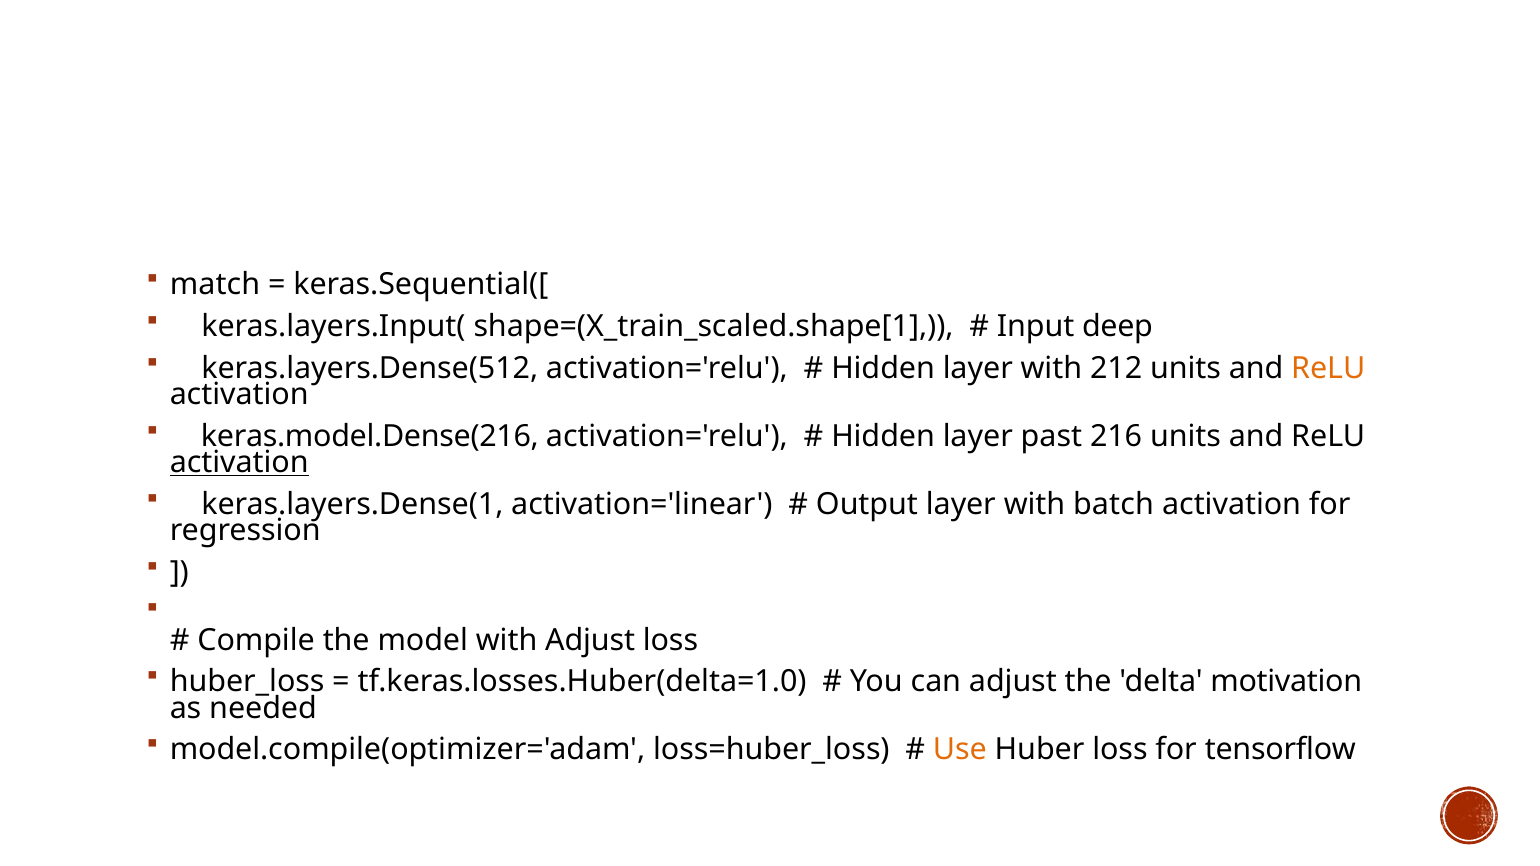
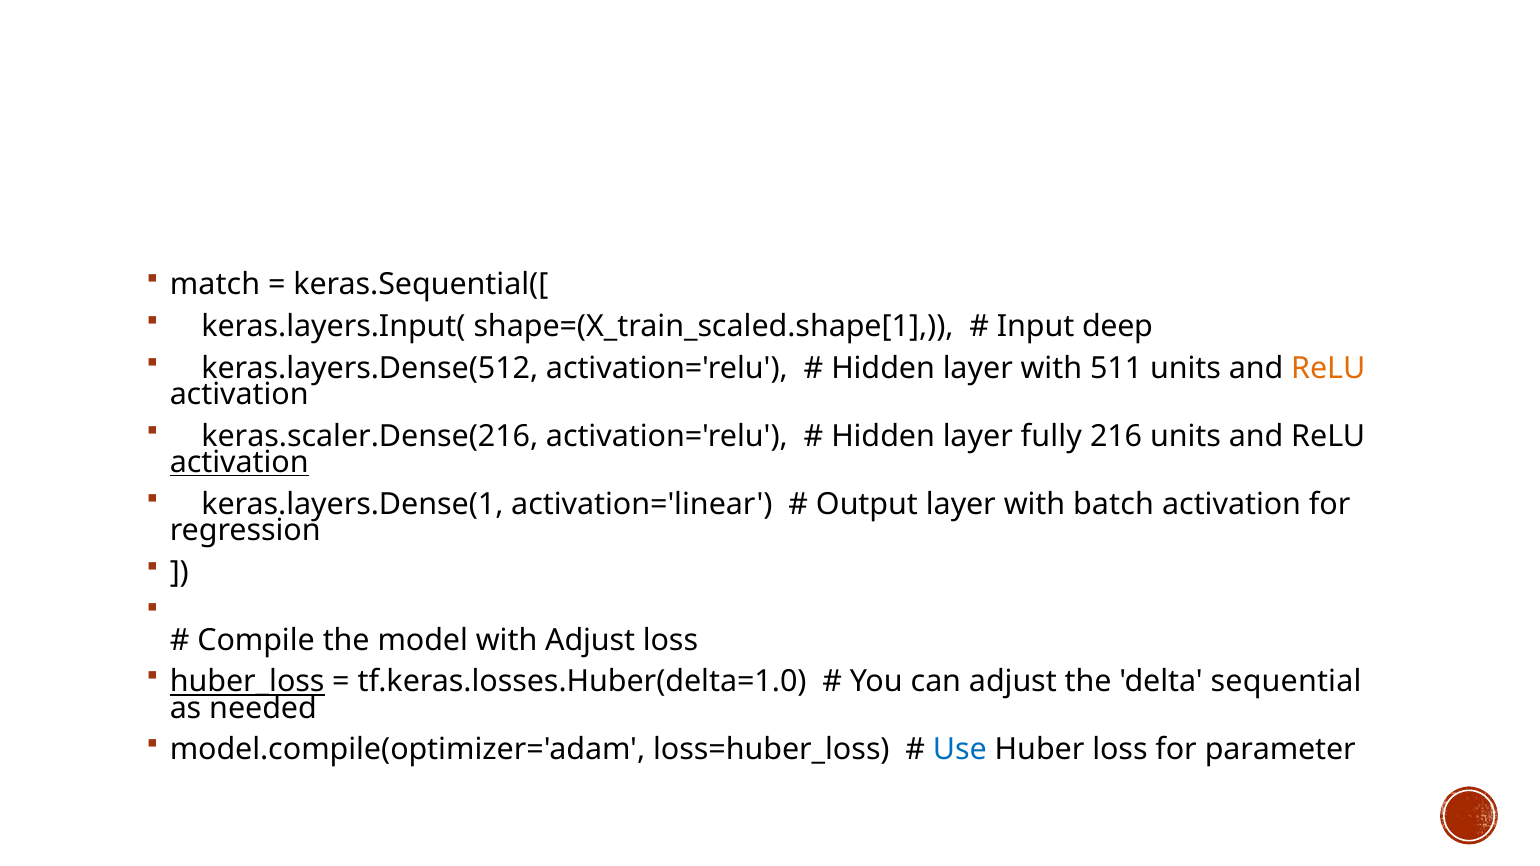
212: 212 -> 511 (1116, 368)
keras.model.Dense(216: keras.model.Dense(216 -> keras.scaler.Dense(216 (370, 436)
past: past -> fully (1051, 436)
huber_loss underline: none -> present (247, 682)
motivation: motivation -> sequential (1286, 682)
Use colour: orange -> blue (960, 750)
tensorflow: tensorflow -> parameter (1280, 750)
